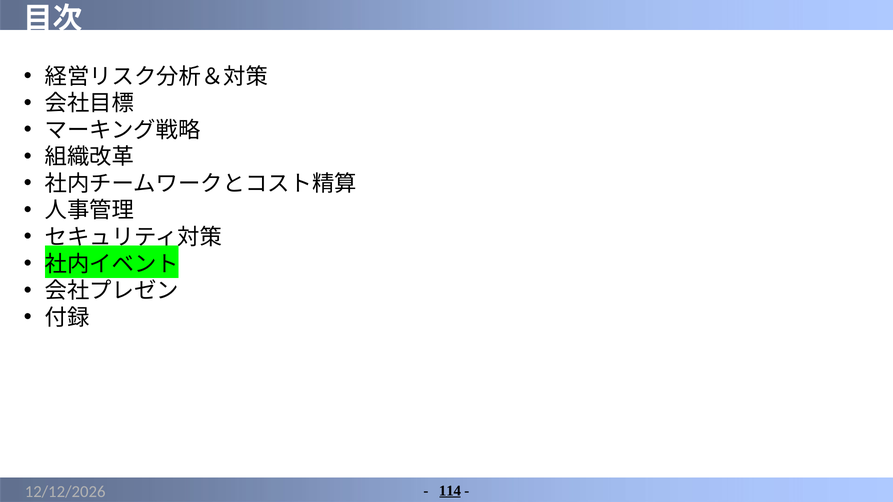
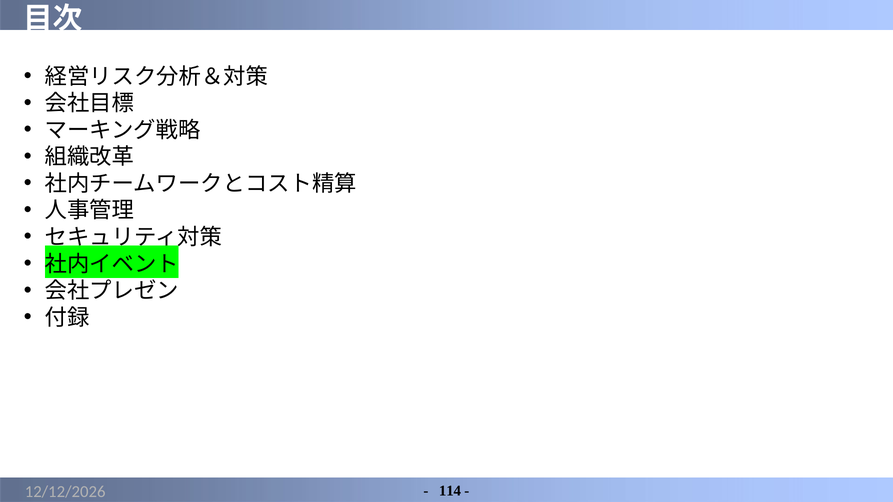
114 underline: present -> none (450, 491)
